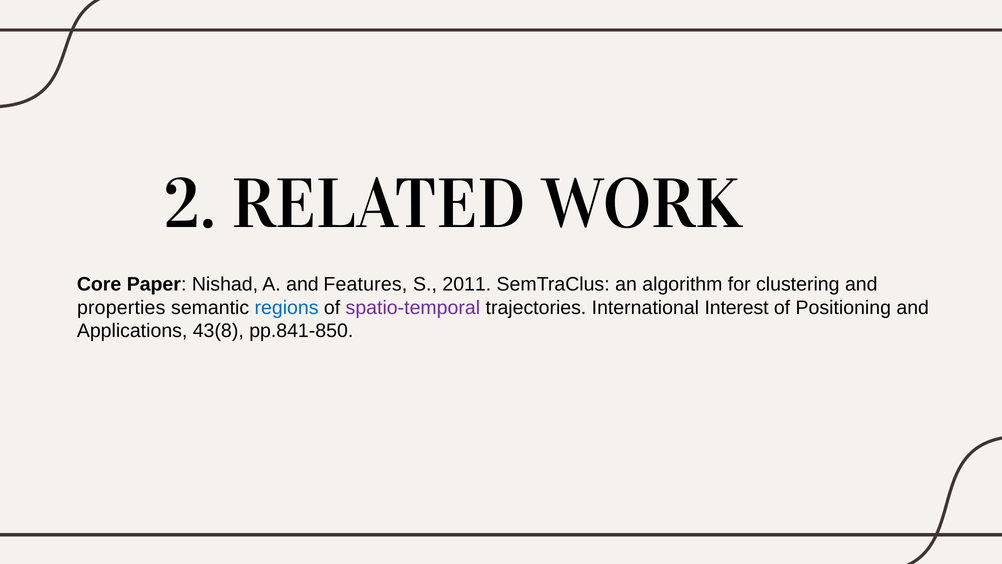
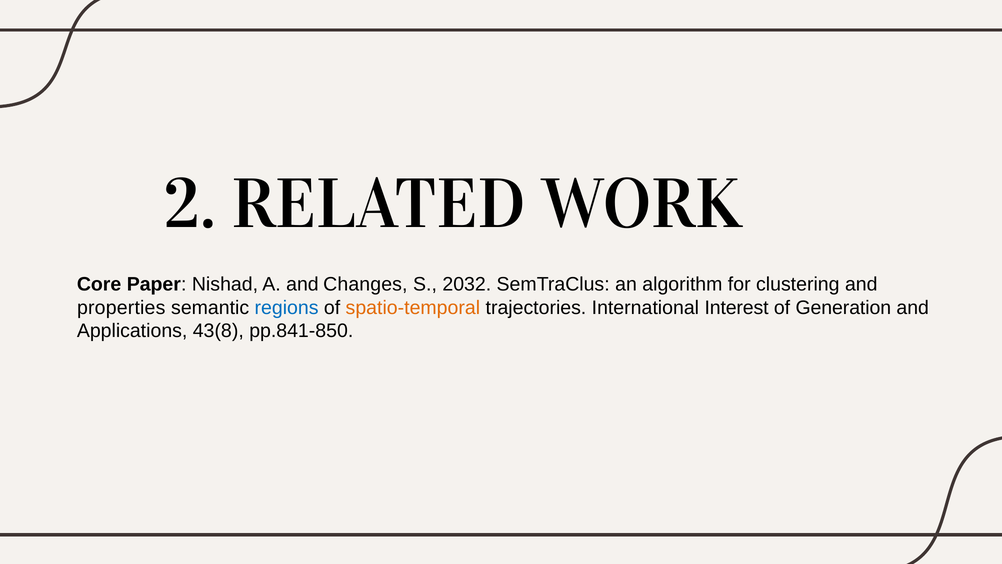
Features: Features -> Changes (365, 284)
2011: 2011 -> 2032 (467, 284)
spatio-temporal colour: purple -> orange (413, 307)
Positioning: Positioning -> Generation (843, 307)
